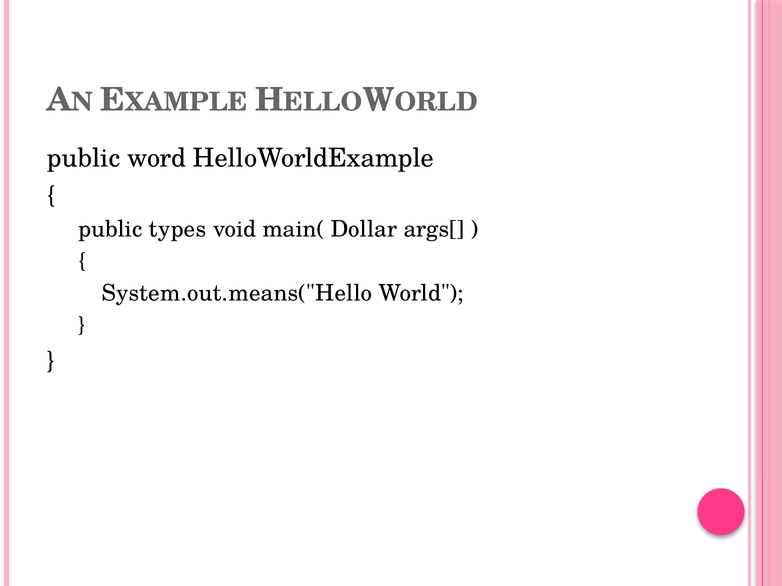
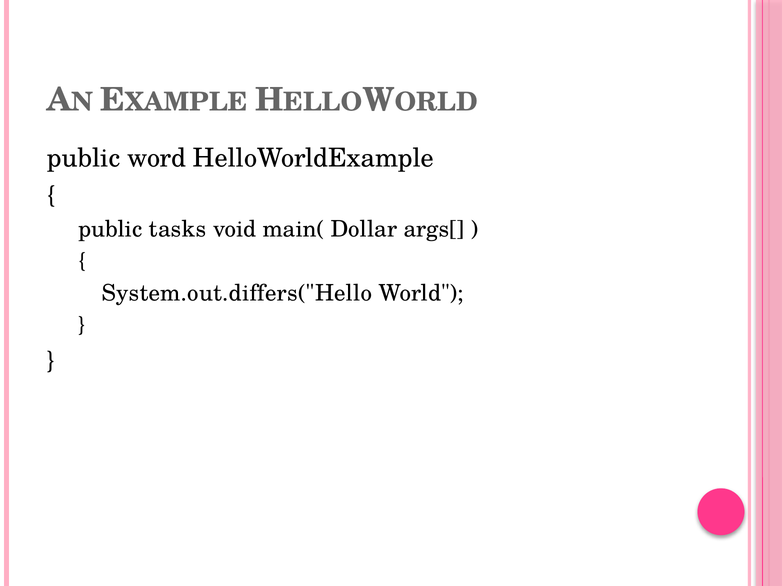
types: types -> tasks (178, 230)
System.out.means("Hello: System.out.means("Hello -> System.out.differs("Hello (237, 293)
